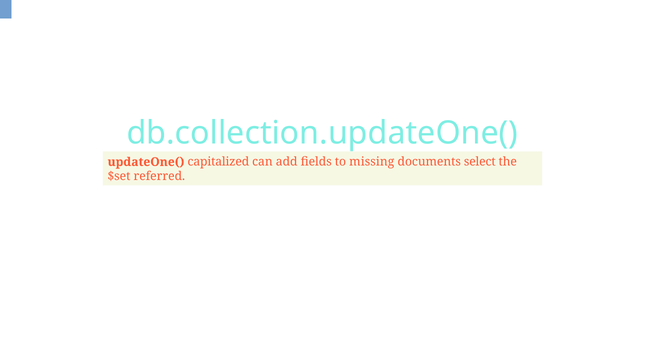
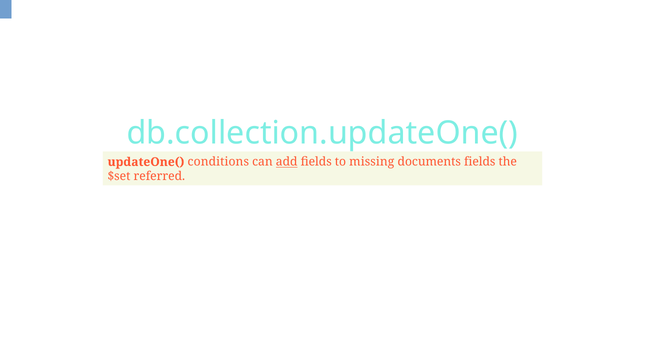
capitalized: capitalized -> conditions (218, 162)
add underline: none -> present (287, 162)
documents select: select -> fields (480, 162)
